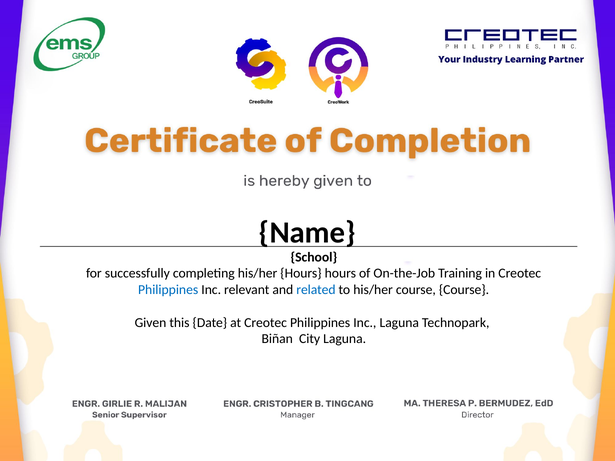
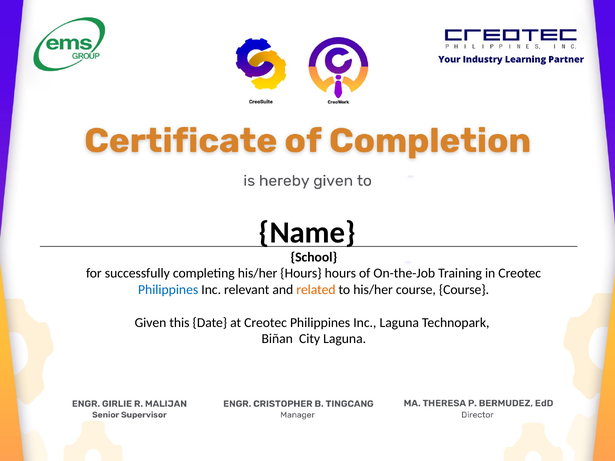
related colour: blue -> orange (316, 290)
